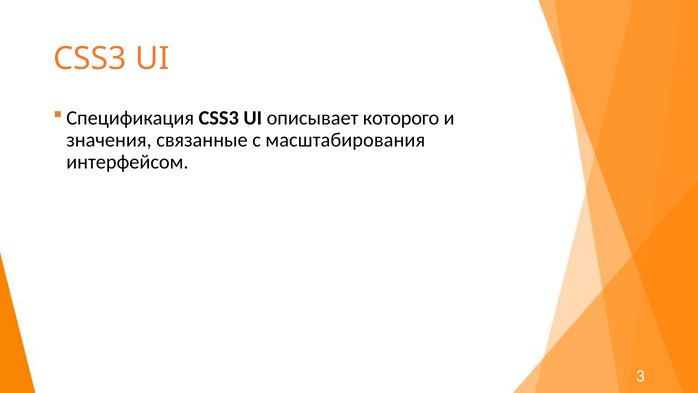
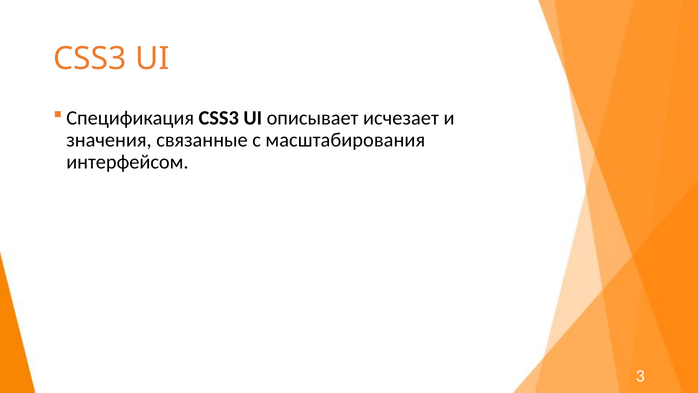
которого: которого -> исчезает (401, 118)
